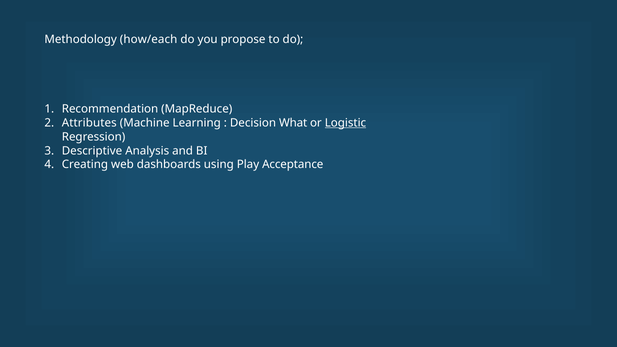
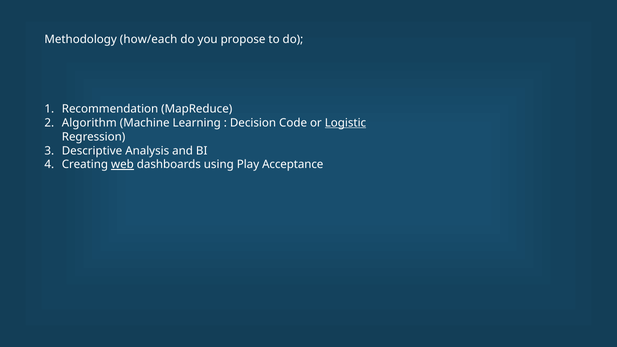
Attributes: Attributes -> Algorithm (89, 123)
What: What -> Code (293, 123)
web underline: none -> present (122, 165)
